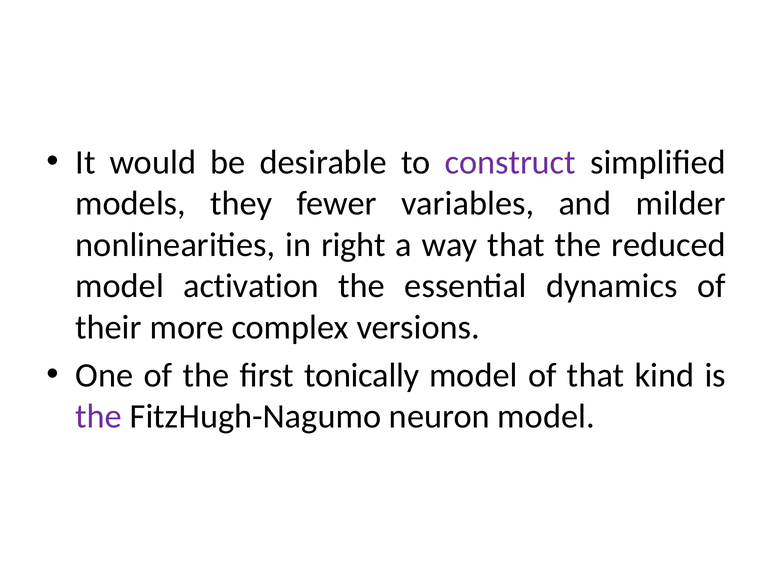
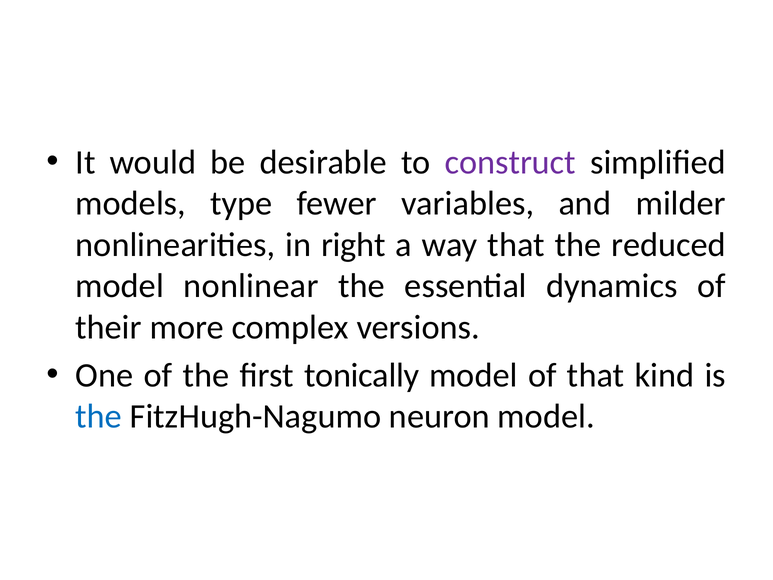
they: they -> type (241, 203)
activation: activation -> nonlinear (251, 286)
the colour: purple -> blue (99, 416)
